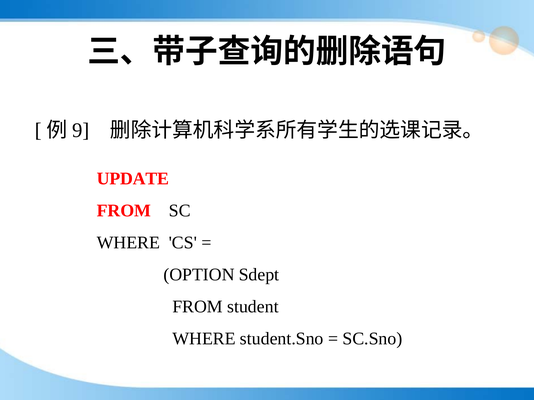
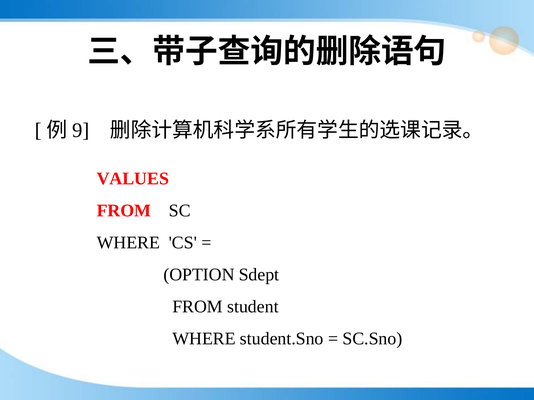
UPDATE: UPDATE -> VALUES (133, 179)
